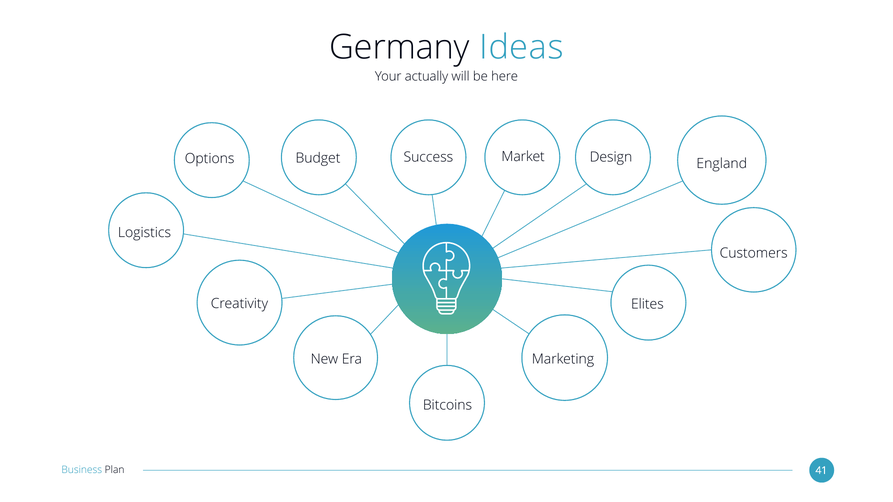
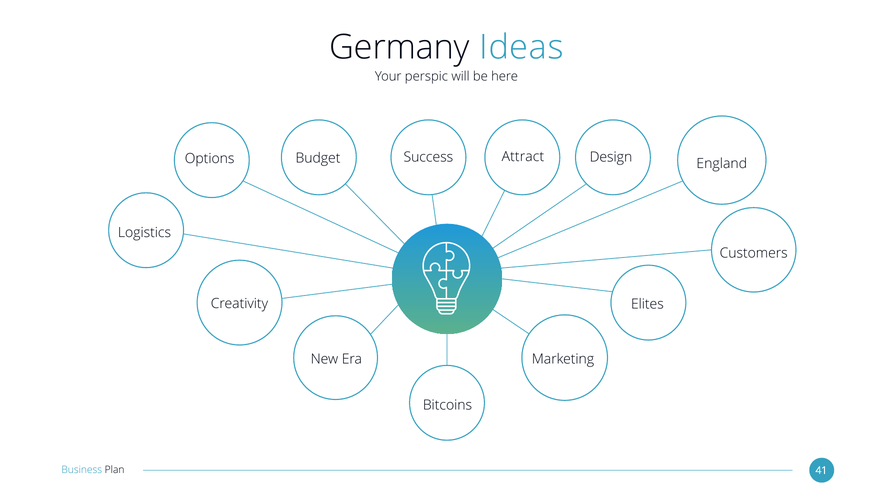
actually: actually -> perspic (426, 77)
Market: Market -> Attract (523, 157)
